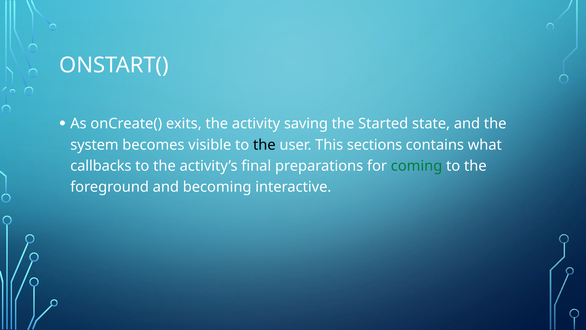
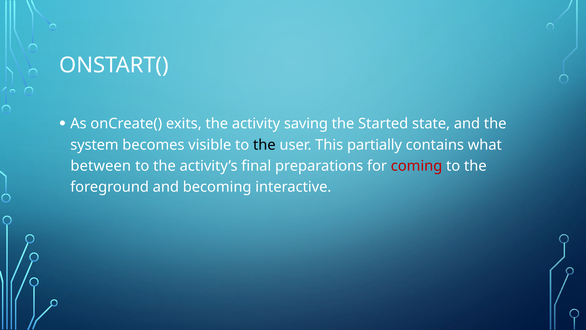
sections: sections -> partially (375, 145)
callbacks: callbacks -> between (101, 166)
coming colour: green -> red (417, 166)
